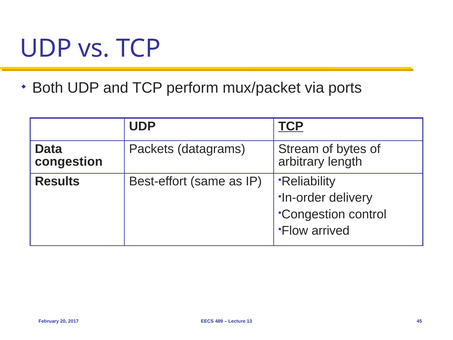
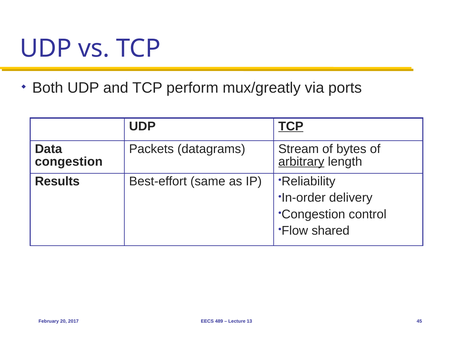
mux/packet: mux/packet -> mux/greatly (262, 88)
arbitrary underline: none -> present (301, 161)
arrived: arrived -> shared (331, 230)
